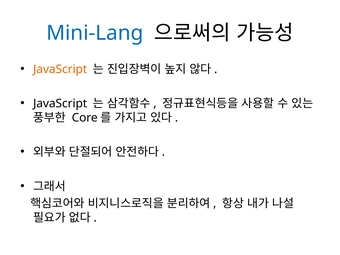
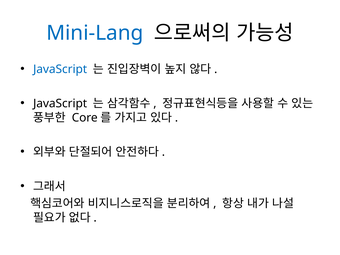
JavaScript colour: orange -> blue (60, 69)
